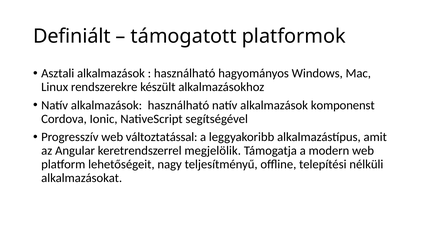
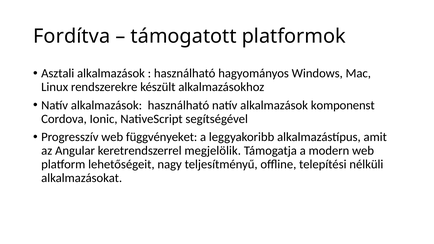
Definiált: Definiált -> Fordítva (72, 36)
változtatással: változtatással -> függvényeket (162, 137)
